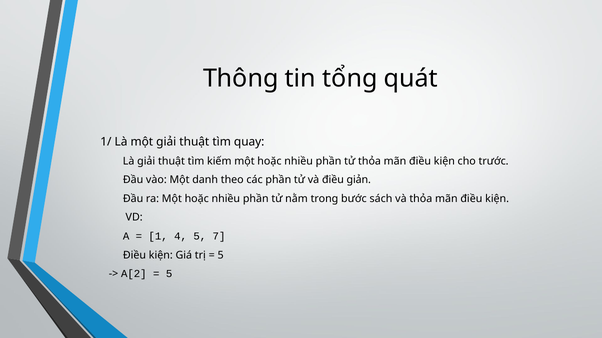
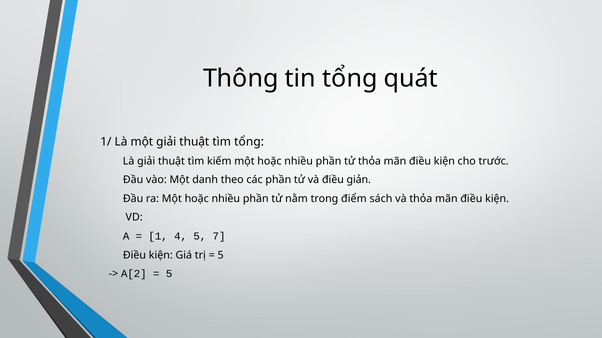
tìm quay: quay -> tổng (249, 142)
bước: bước -> điểm (354, 199)
